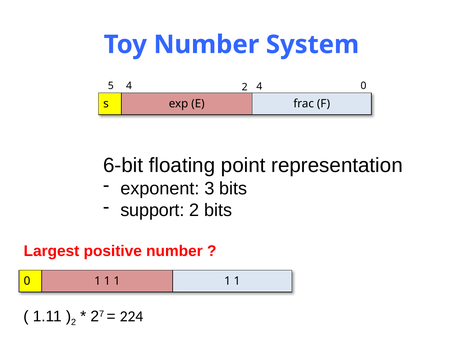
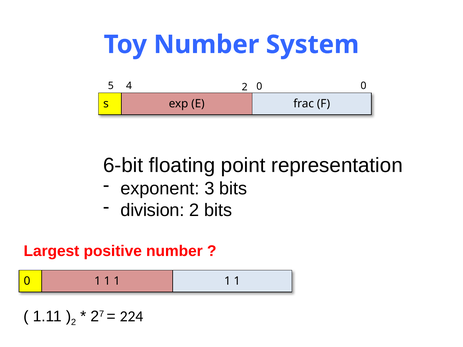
2 4: 4 -> 0 (259, 87)
support: support -> division (152, 210)
